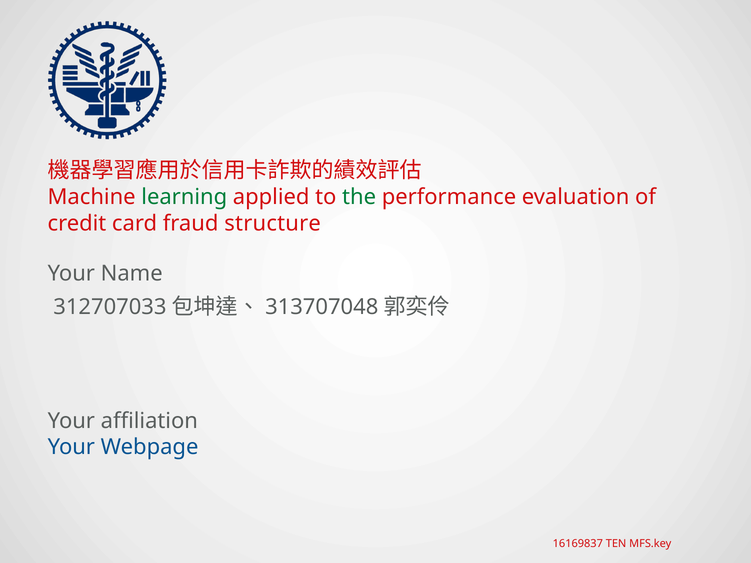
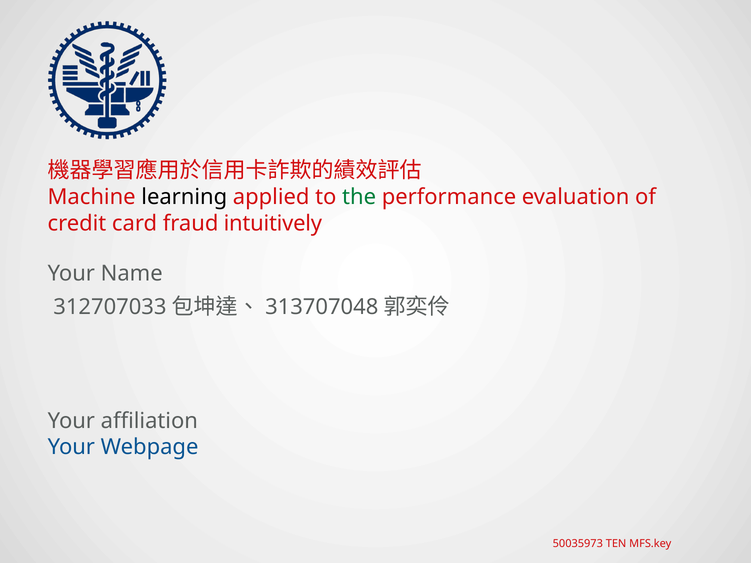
learning colour: green -> black (184, 197)
structure: structure -> intuitively (273, 224)
16169837: 16169837 -> 50035973 (578, 544)
